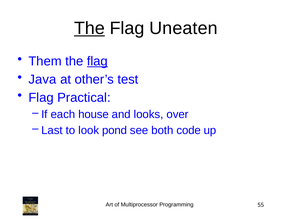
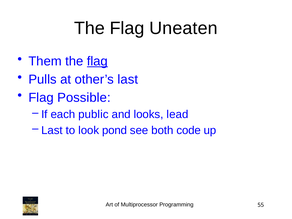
The underline: present -> none (89, 28)
Java: Java -> Pulls (43, 79)
other’s test: test -> last (128, 79)
Practical: Practical -> Possible (84, 98)
house: house -> public (93, 114)
over: over -> lead (177, 114)
